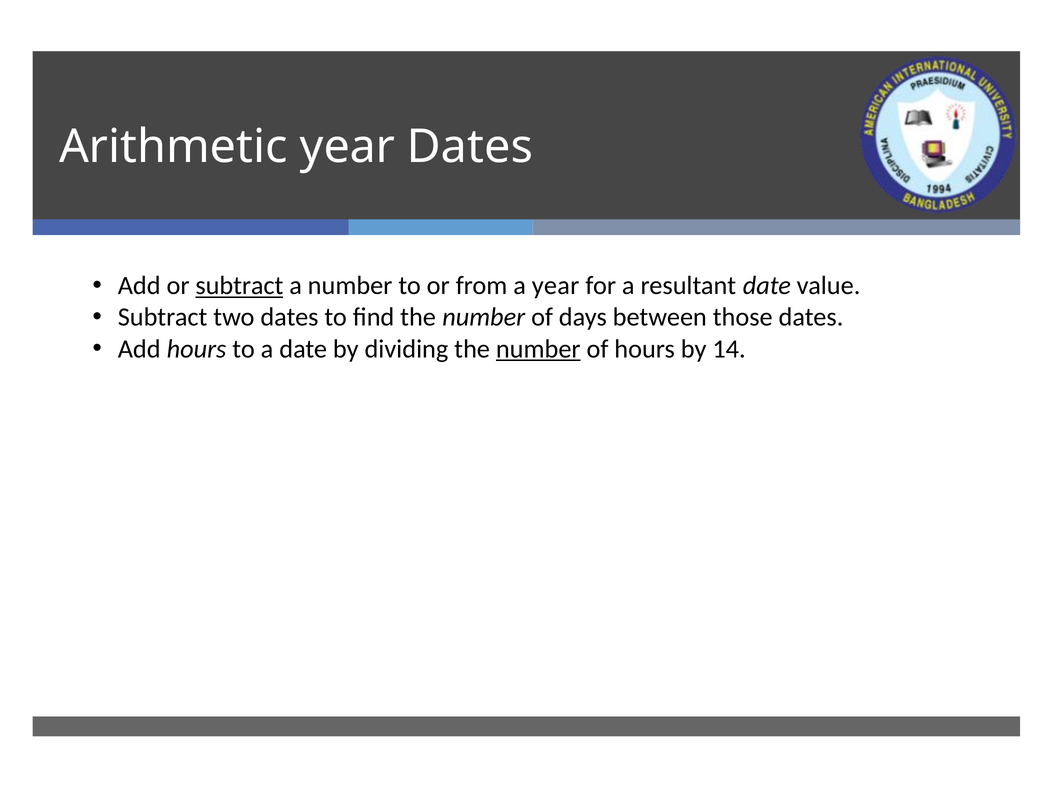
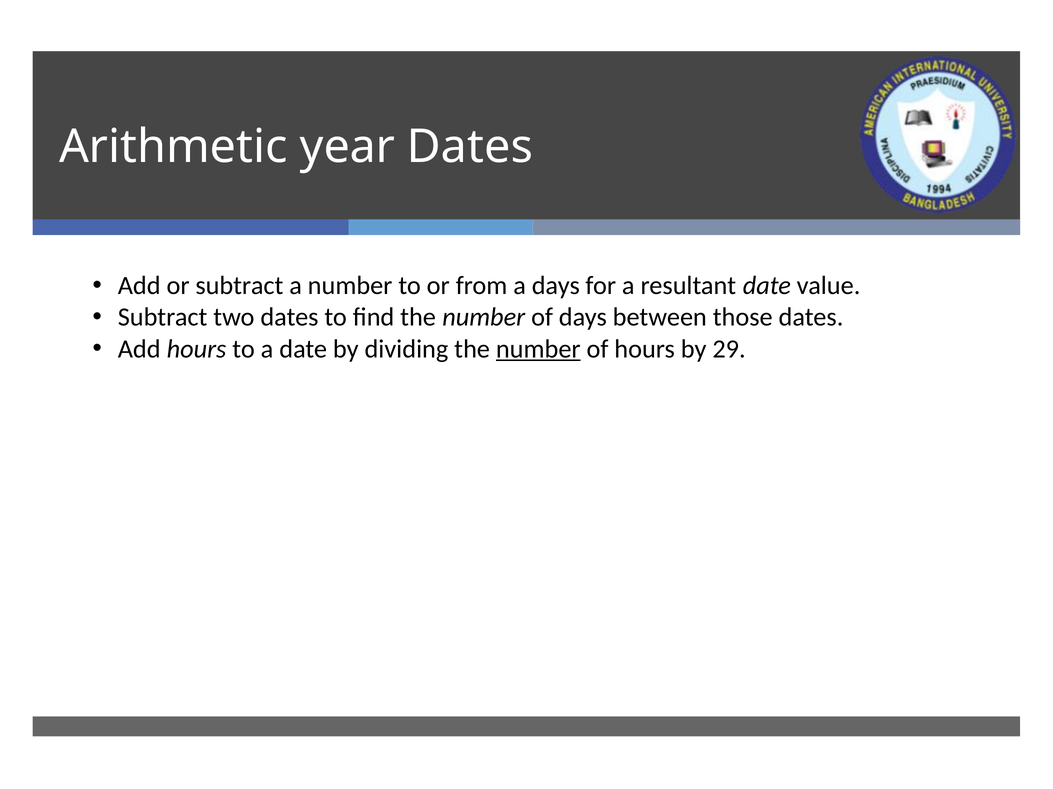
subtract underline: present -> none (239, 286)
a year: year -> days (556, 286)
14: 14 -> 29 (729, 349)
